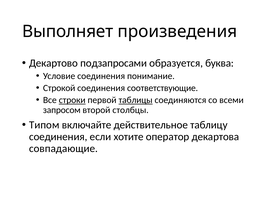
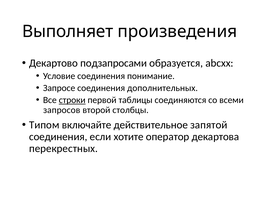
буква: буква -> abcxx (220, 63)
Строкой: Строкой -> Запросе (59, 88)
соответствующие: соответствующие -> дополнительных (162, 88)
таблицы underline: present -> none (136, 100)
запросом: запросом -> запросов (62, 110)
таблицу: таблицу -> запятой (209, 125)
совпадающие: совпадающие -> перекрестных (63, 148)
